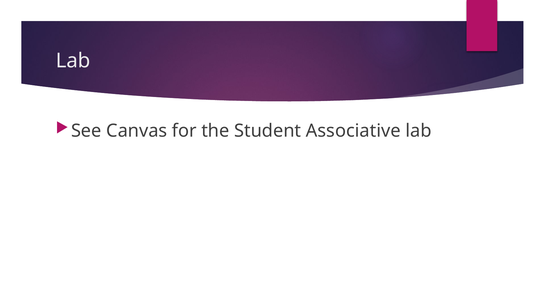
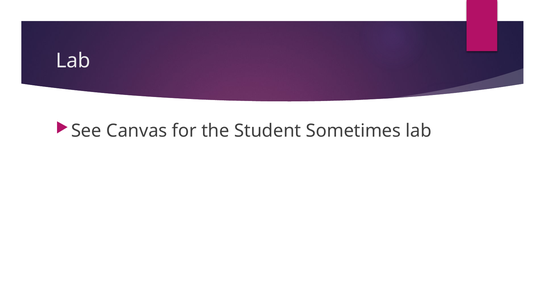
Associative: Associative -> Sometimes (353, 131)
